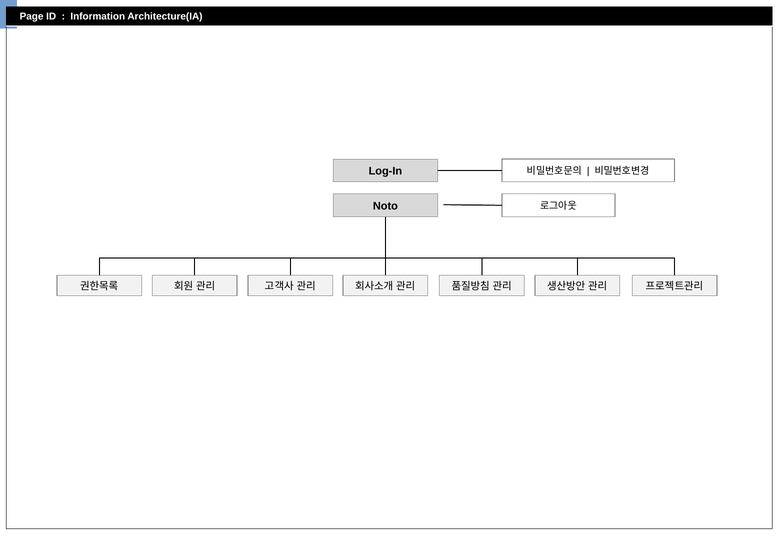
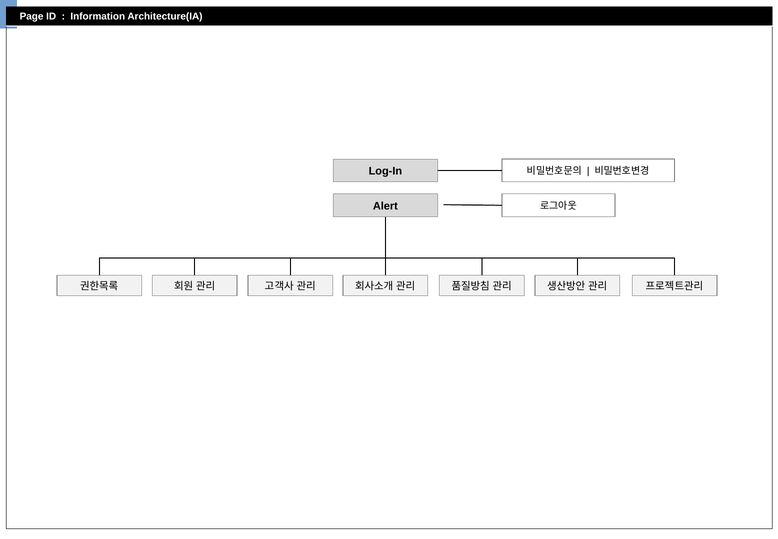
Noto: Noto -> Alert (385, 206)
